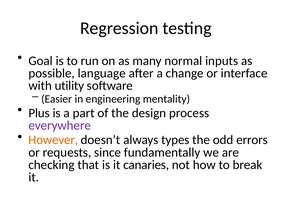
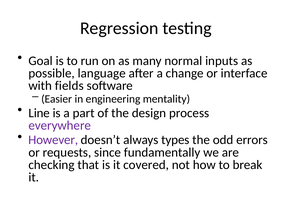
utility: utility -> fields (69, 86)
Plus: Plus -> Line (39, 113)
However colour: orange -> purple (53, 140)
canaries: canaries -> covered (146, 165)
